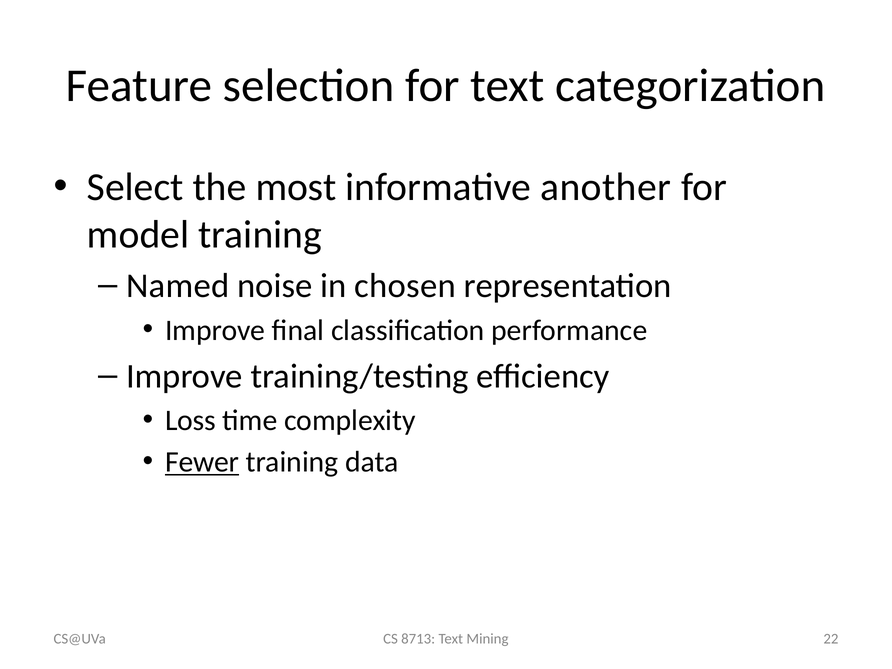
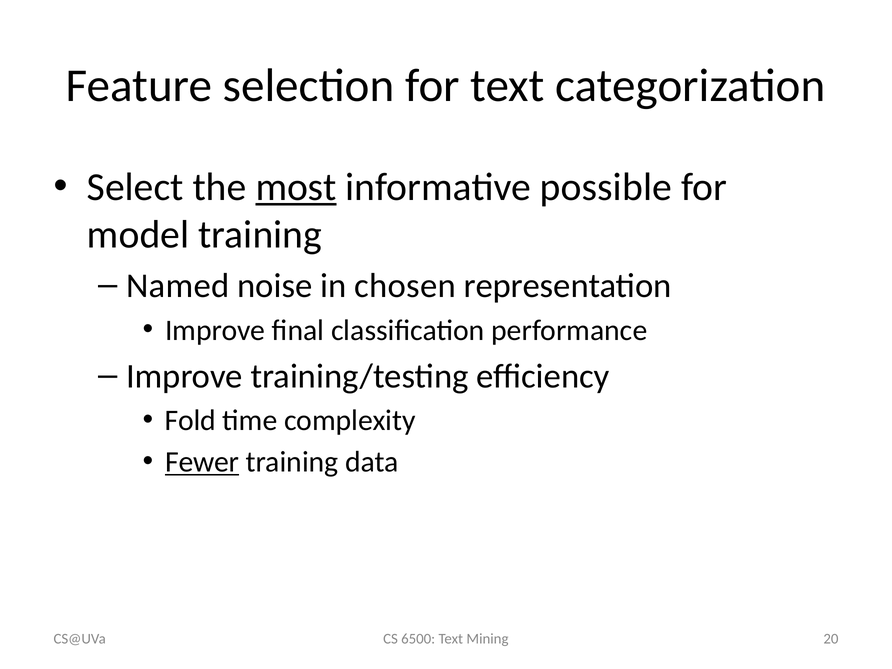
most underline: none -> present (296, 187)
another: another -> possible (606, 187)
Loss: Loss -> Fold (190, 420)
8713: 8713 -> 6500 (418, 639)
22: 22 -> 20 (831, 639)
